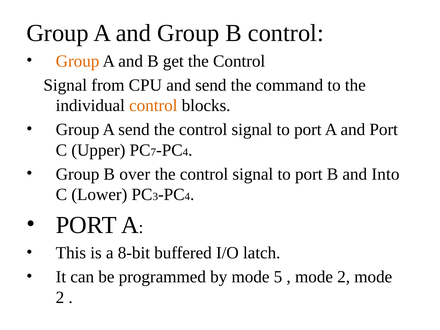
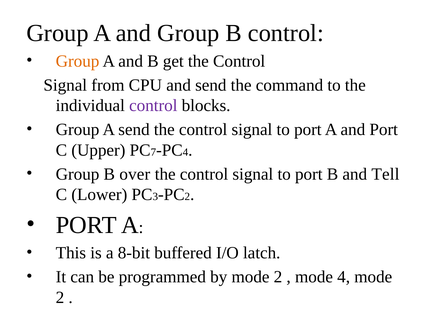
control colour: orange -> purple (153, 106)
Into: Into -> Tell (385, 174)
4: 4 -> 2 (187, 197)
by mode 5: 5 -> 2 (278, 277)
2: 2 -> 4 (344, 277)
